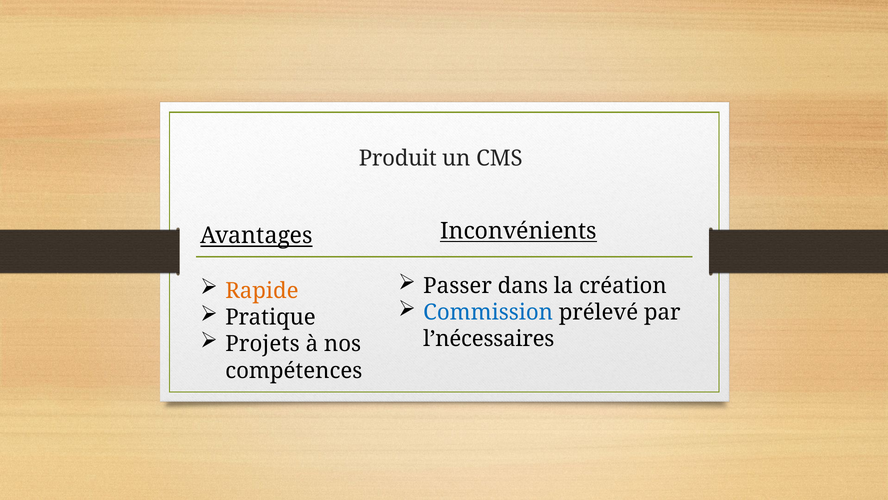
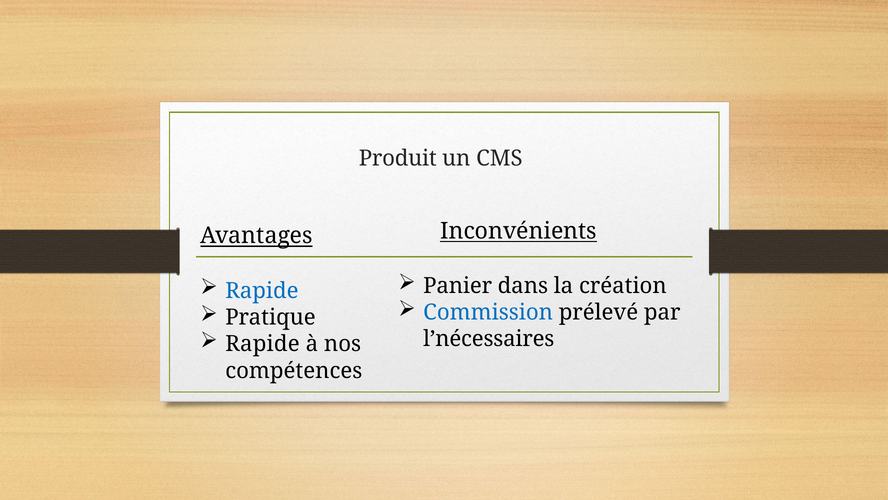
Passer: Passer -> Panier (458, 286)
Rapide colour: orange -> blue (262, 290)
Projets: Projets -> Rapide (262, 344)
